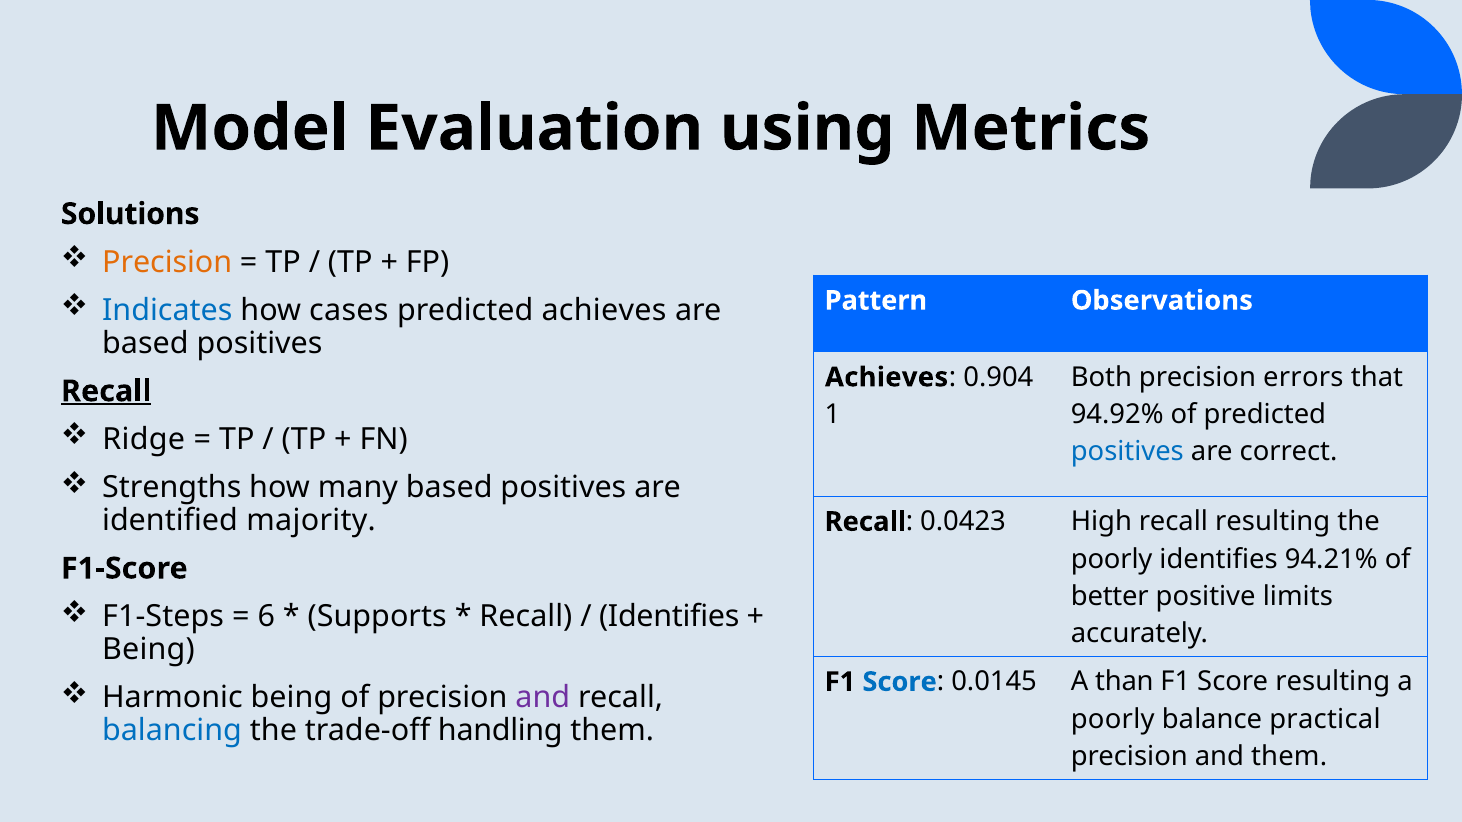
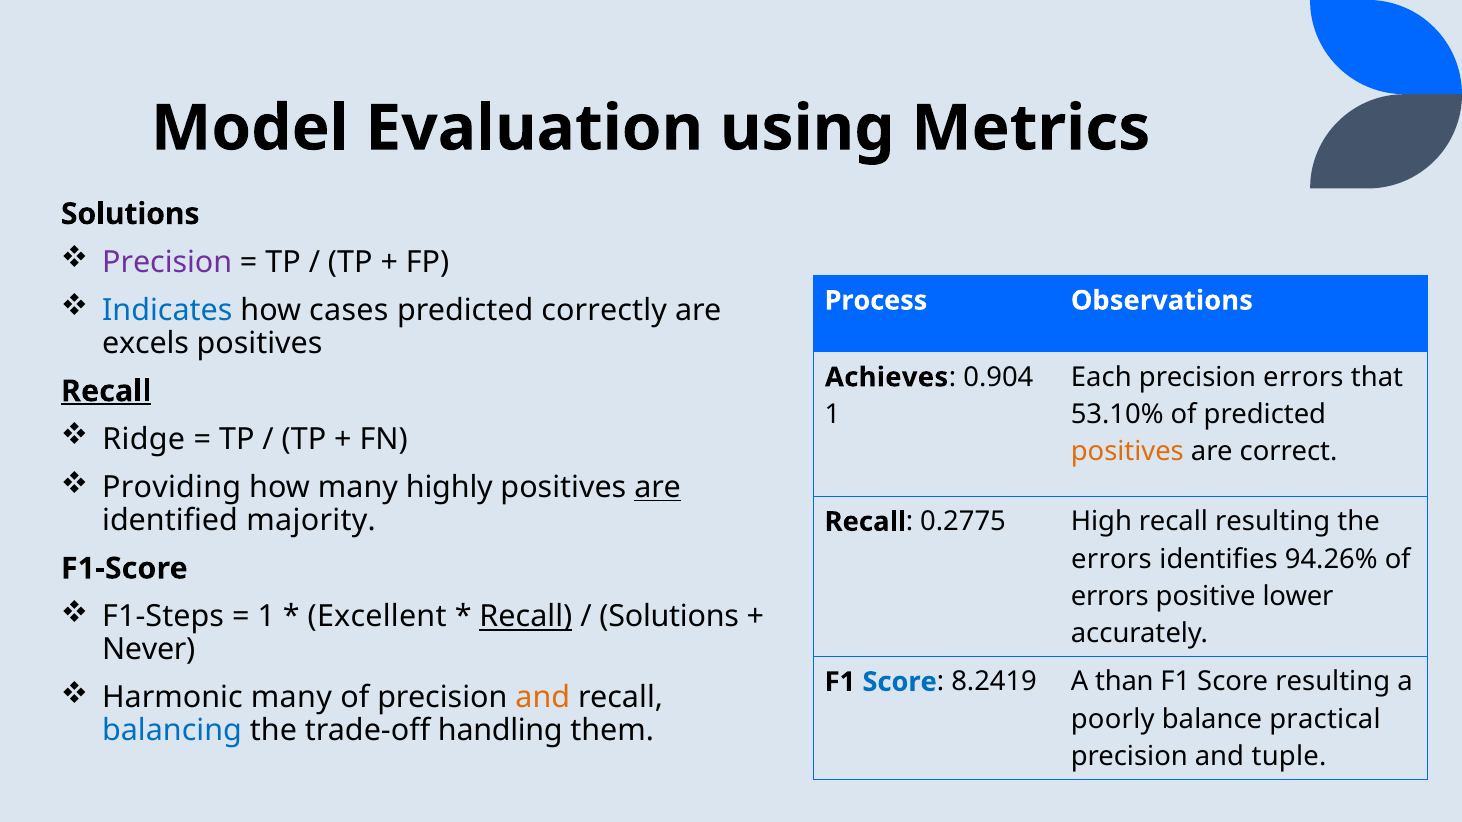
Precision colour: orange -> purple (167, 262)
predicted achieves: achieves -> correctly (604, 310)
Pattern: Pattern -> Process (876, 301)
based: based -> excels (146, 343)
Both: Both -> Each (1101, 377)
94.92%: 94.92% -> 53.10% (1117, 415)
positives colour: blue -> orange (1127, 452)
Strengths: Strengths -> Providing (172, 488)
many based: based -> highly (449, 488)
are underline: none -> present (658, 488)
0.0423: 0.0423 -> 0.2775 (963, 522)
poorly: poorly -> errors (1111, 559)
94.21%: 94.21% -> 94.26% (1331, 559)
better: better -> errors (1110, 597)
limits: limits -> lower (1298, 597)
6: 6 -> 1 (266, 617)
Supports: Supports -> Excellent (377, 617)
Recall underline: none -> present (526, 617)
Identifies: Identifies -> Solutions (669, 617)
Being: Being -> Never (149, 650)
0.0145: 0.0145 -> 8.2419 (994, 682)
Harmonic being: being -> many (291, 698)
and colour: purple -> orange (543, 698)
and them: them -> tuple (1289, 757)
